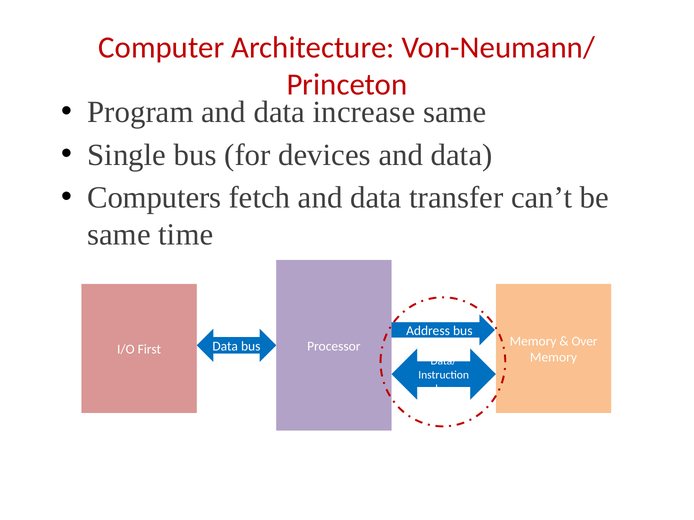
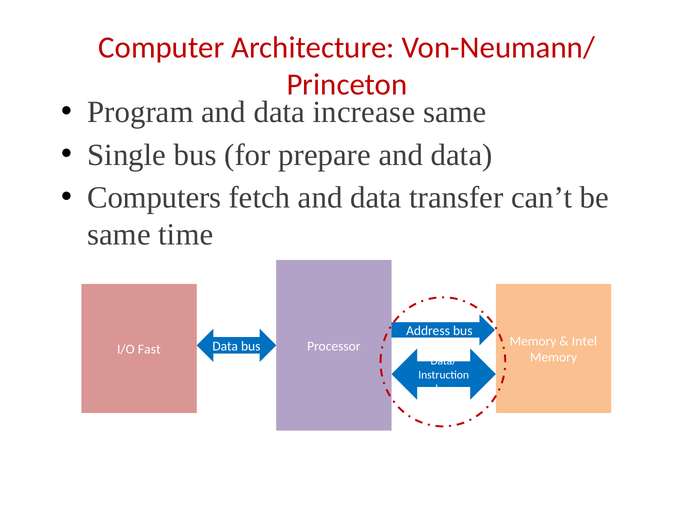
devices: devices -> prepare (325, 155)
Over: Over -> Intel (584, 342)
First: First -> Fast (149, 350)
